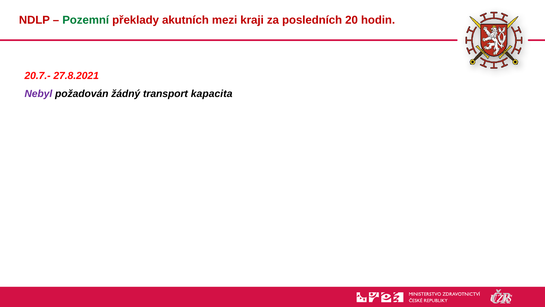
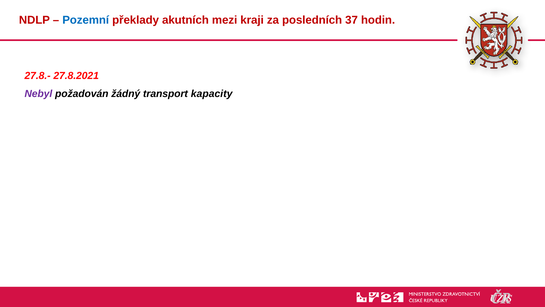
Pozemní colour: green -> blue (86, 20)
20: 20 -> 37 (352, 20)
20.7.-: 20.7.- -> 27.8.- (38, 76)
kapacita: kapacita -> kapacity (212, 94)
